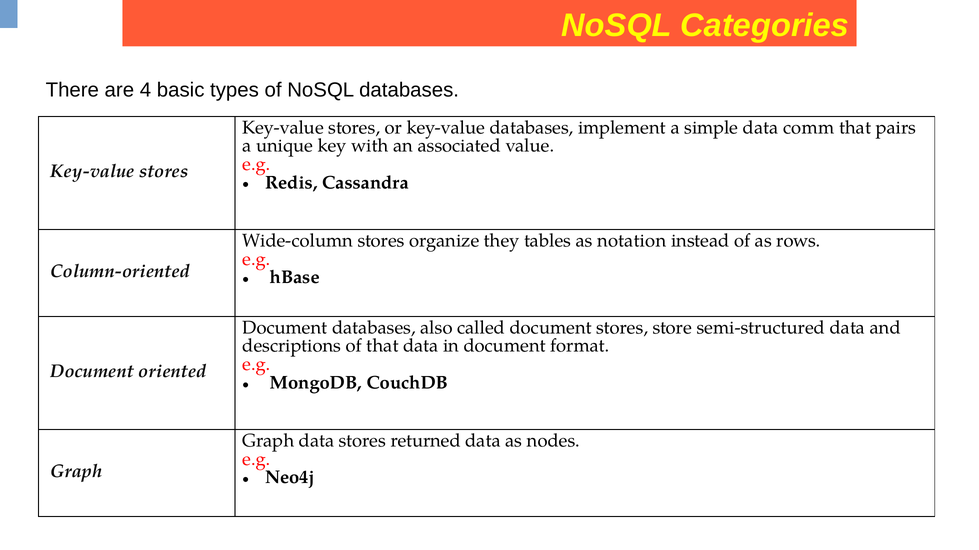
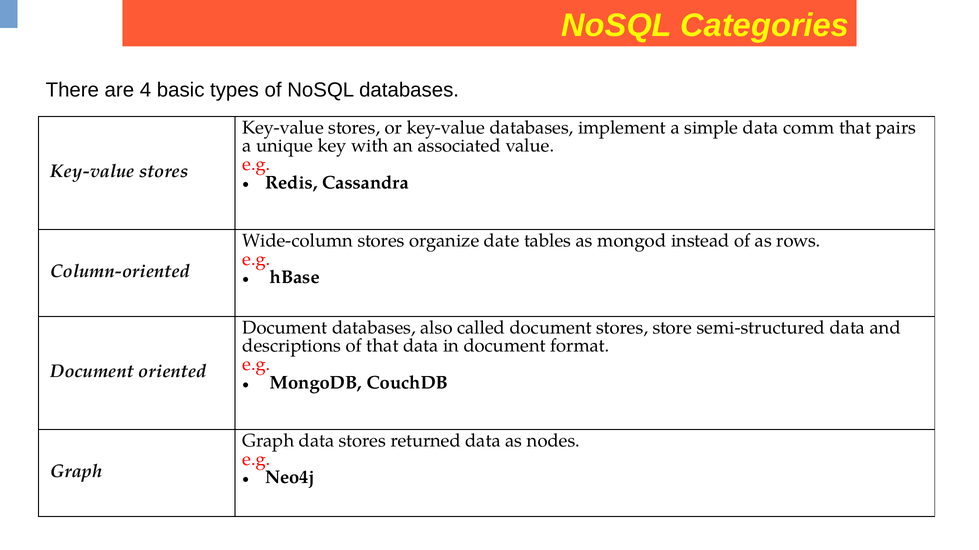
they: they -> date (502, 241)
notation: notation -> mongod (632, 241)
